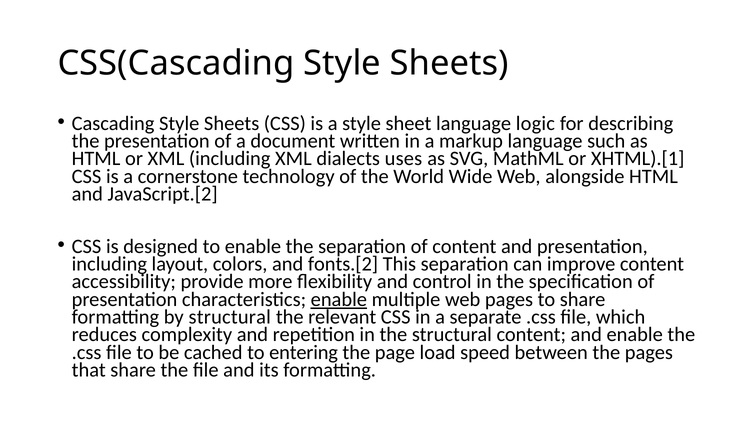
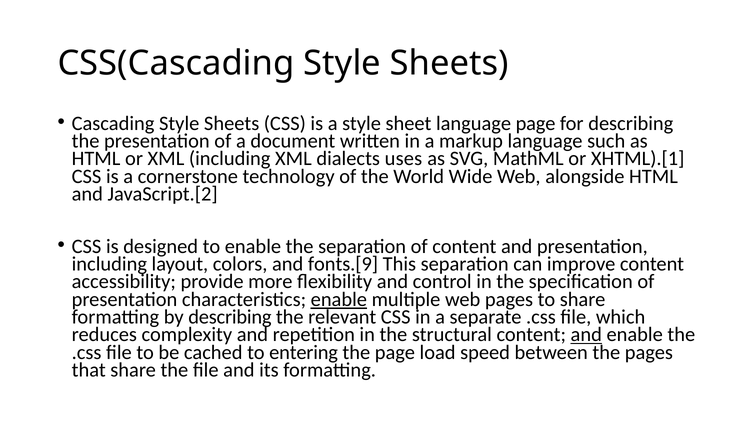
language logic: logic -> page (536, 123)
fonts.[2: fonts.[2 -> fonts.[9 (343, 264)
by structural: structural -> describing (230, 317)
and underline: none -> present (586, 334)
